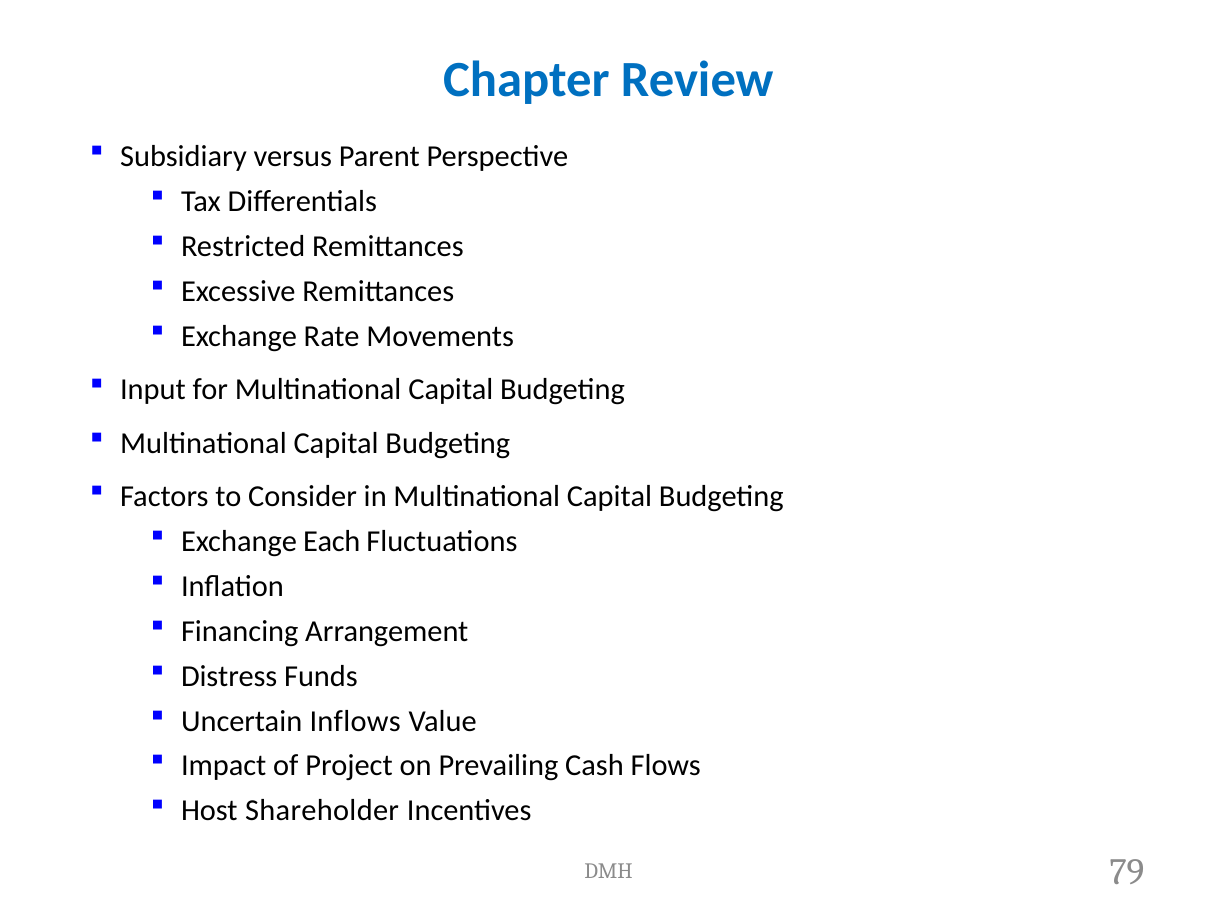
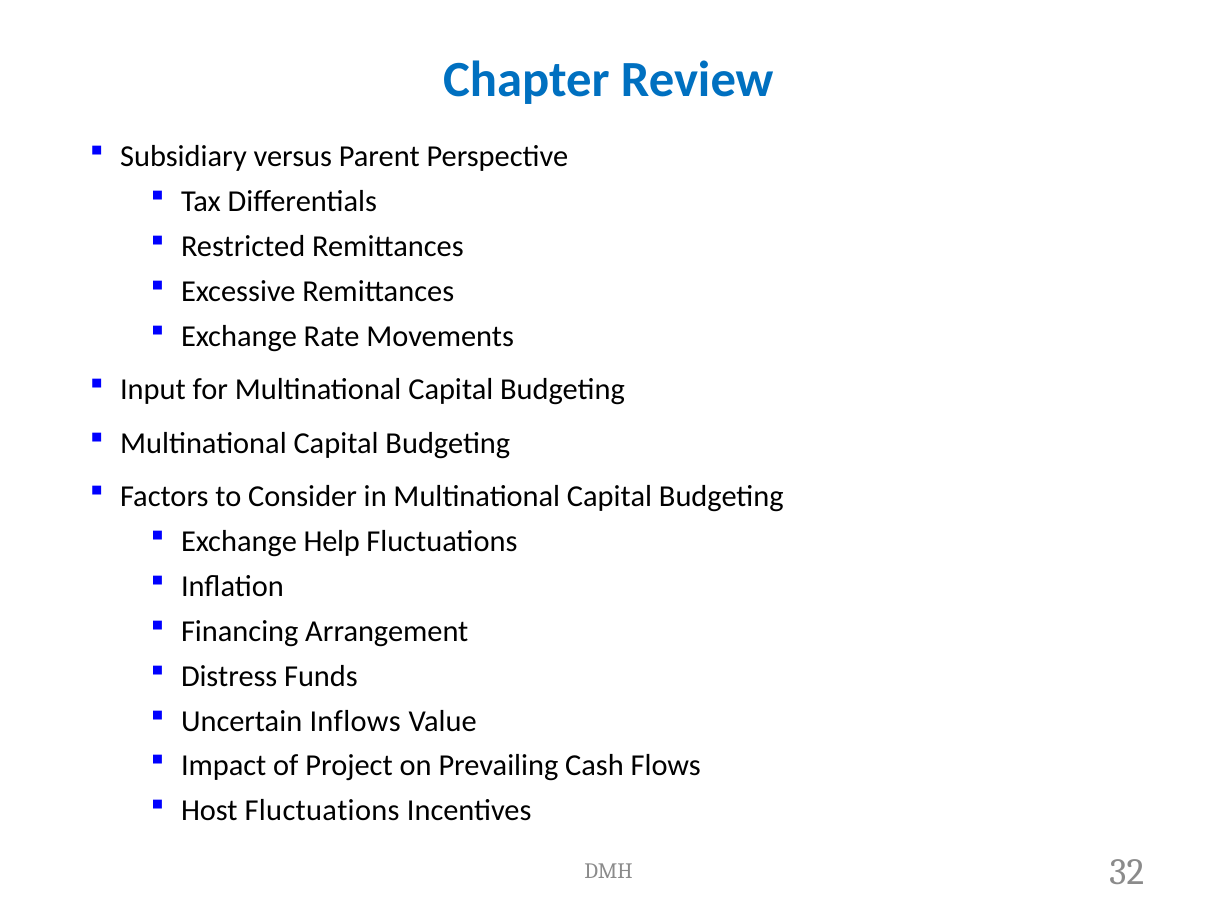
Each: Each -> Help (332, 542)
Host Shareholder: Shareholder -> Fluctuations (322, 811)
79: 79 -> 32 (1127, 873)
